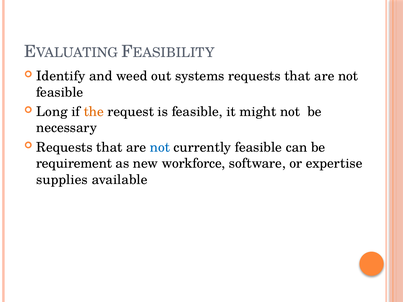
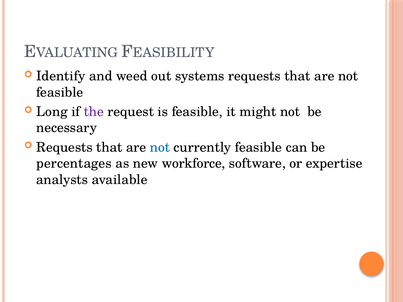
the colour: orange -> purple (94, 112)
requirement: requirement -> percentages (74, 164)
supplies: supplies -> analysts (62, 180)
